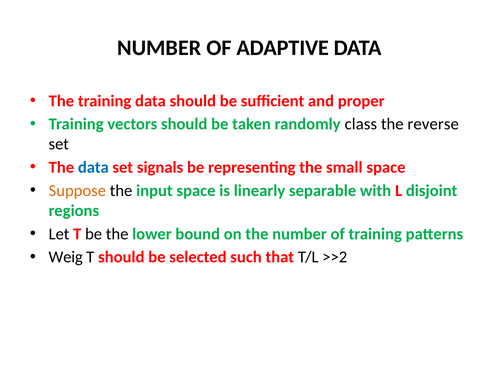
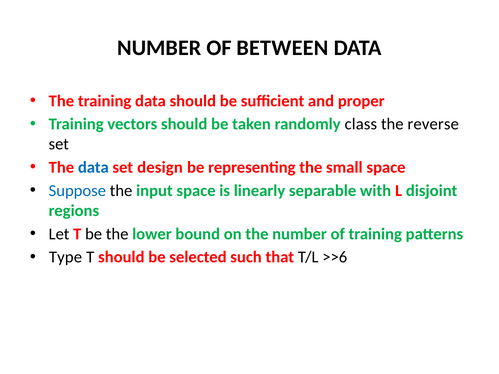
ADAPTIVE: ADAPTIVE -> BETWEEN (283, 48)
signals: signals -> design (160, 167)
Suppose colour: orange -> blue (77, 191)
Weig: Weig -> Type (65, 257)
>>2: >>2 -> >>6 (335, 257)
